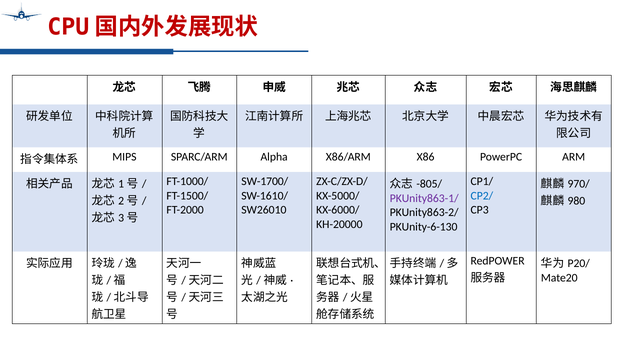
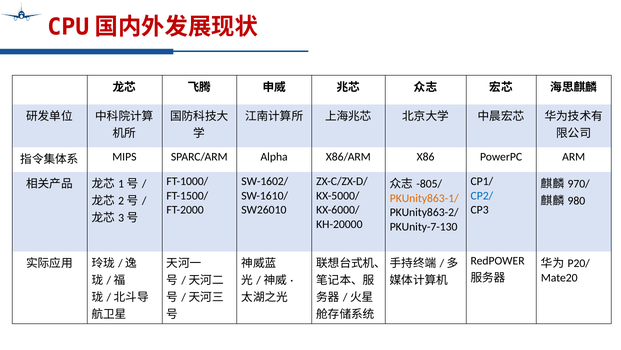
SW-1700/: SW-1700/ -> SW-1602/ (265, 181)
PKUnity863-1/ colour: purple -> orange (424, 198)
PKUnity-6-130: PKUnity-6-130 -> PKUnity-7-130 (424, 226)
